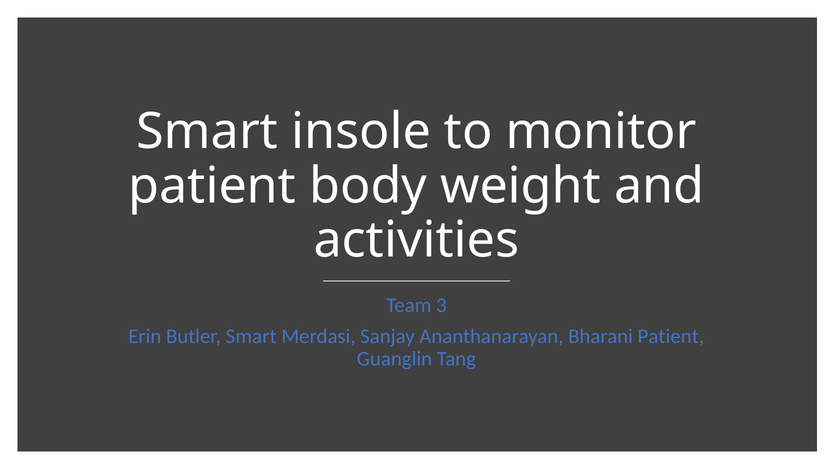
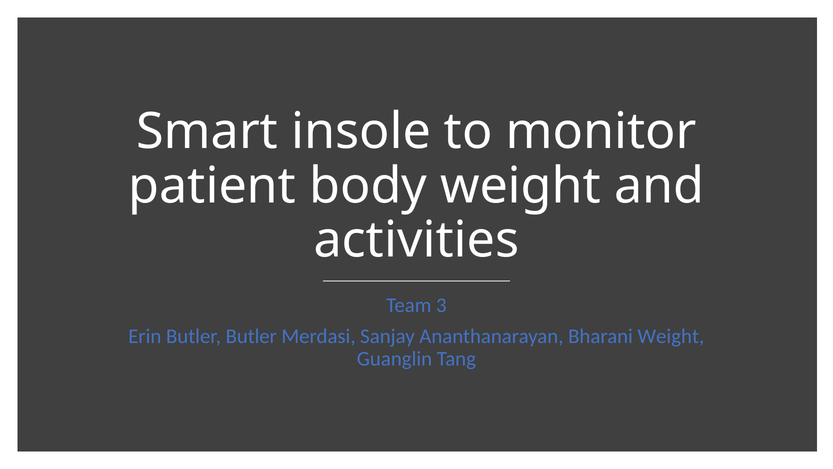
Butler Smart: Smart -> Butler (251, 336)
Bharani Patient: Patient -> Weight (671, 336)
